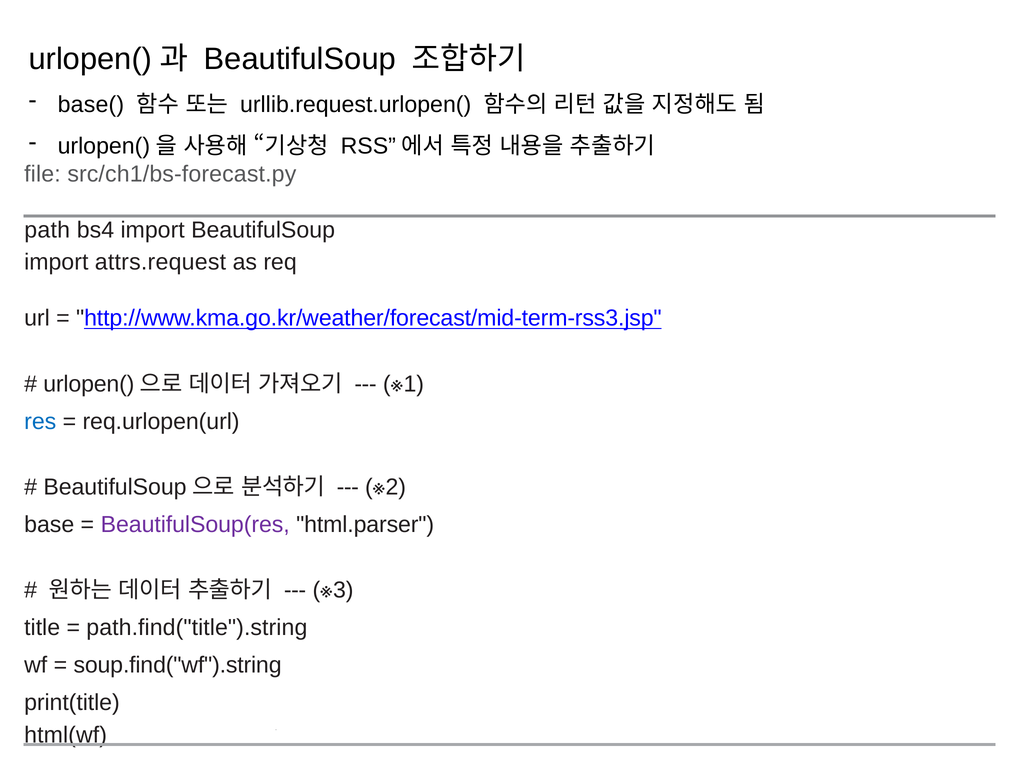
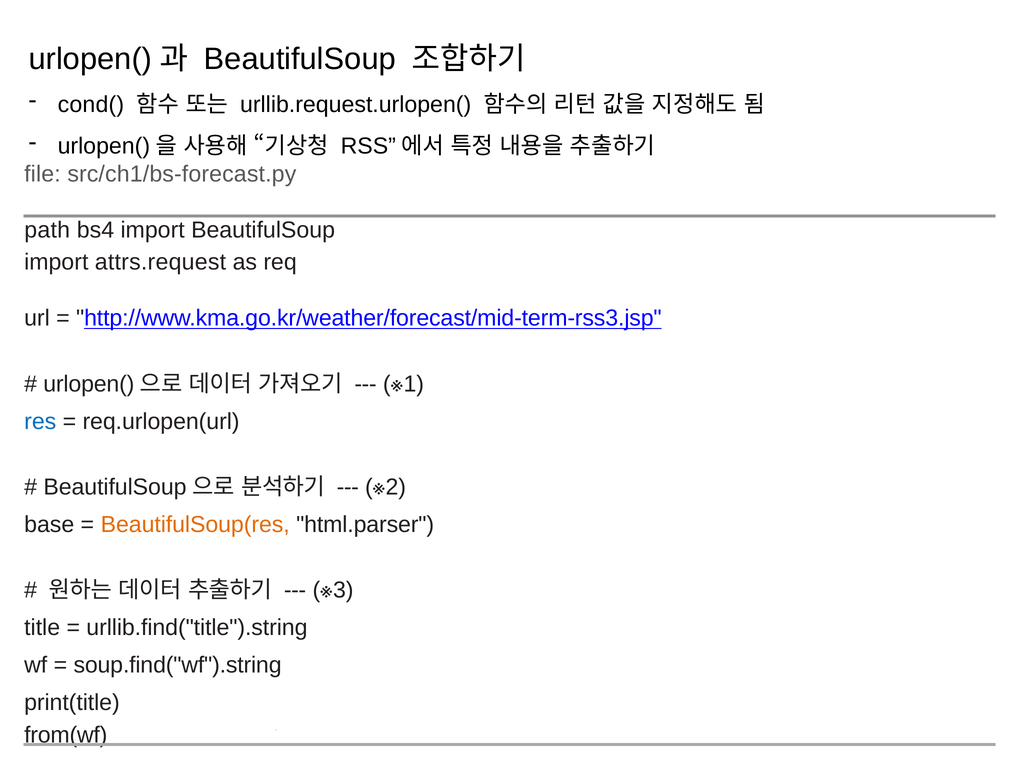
base(: base( -> cond( (91, 104)
BeautifulSoup(res colour: purple -> orange (195, 524)
path.find("title").string: path.find("title").string -> urllib.find("title").string (197, 627)
html(wf: html(wf -> from(wf (66, 734)
